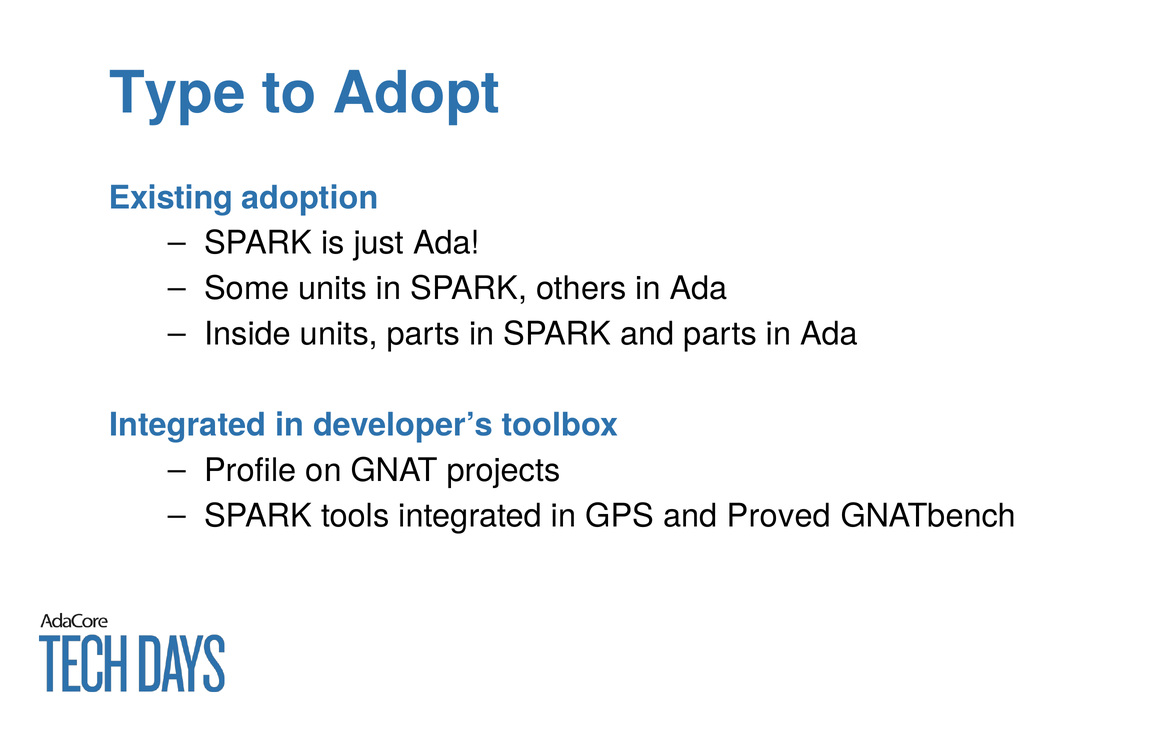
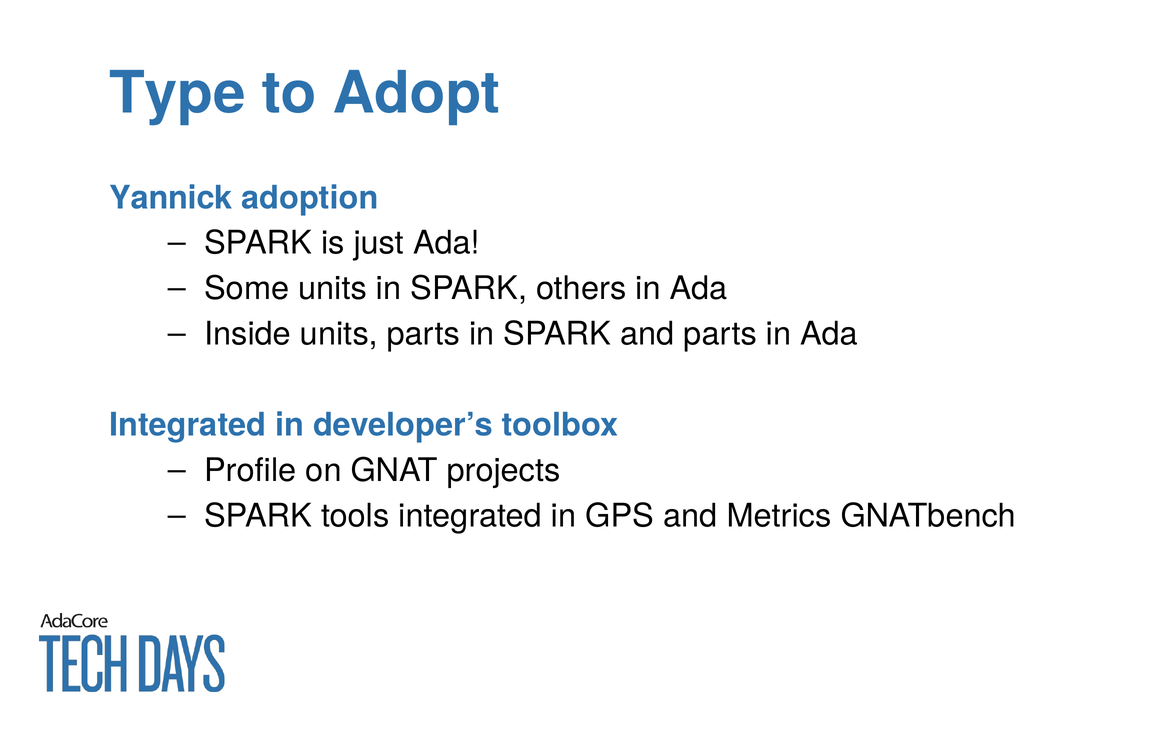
Existing: Existing -> Yannick (171, 198)
Proved: Proved -> Metrics (779, 516)
